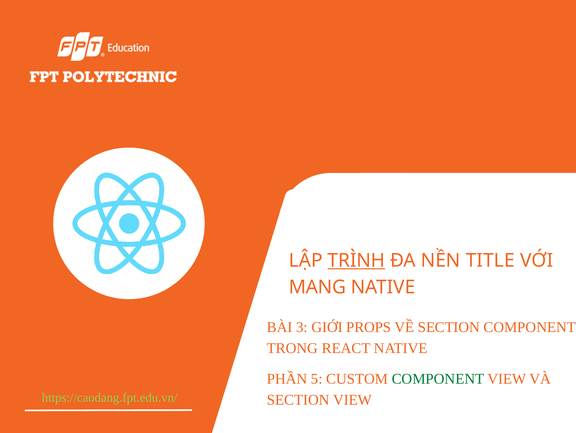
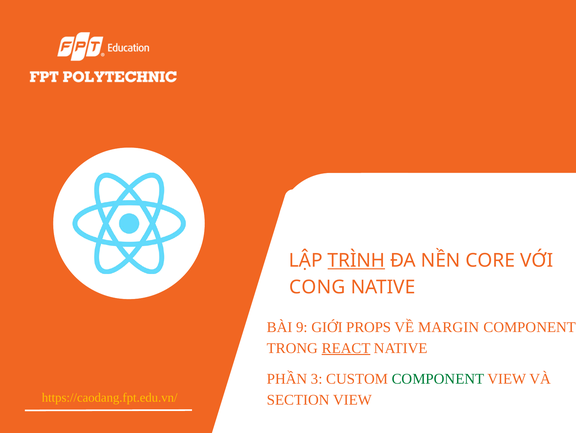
TITLE: TITLE -> CORE (490, 260)
MANG: MANG -> CONG (317, 287)
3: 3 -> 9 (302, 327)
VỀ SECTION: SECTION -> MARGIN (449, 327)
REACT underline: none -> present (346, 348)
5: 5 -> 3 (317, 379)
https://caodang.fpt.edu.vn/ colour: light green -> yellow (110, 397)
